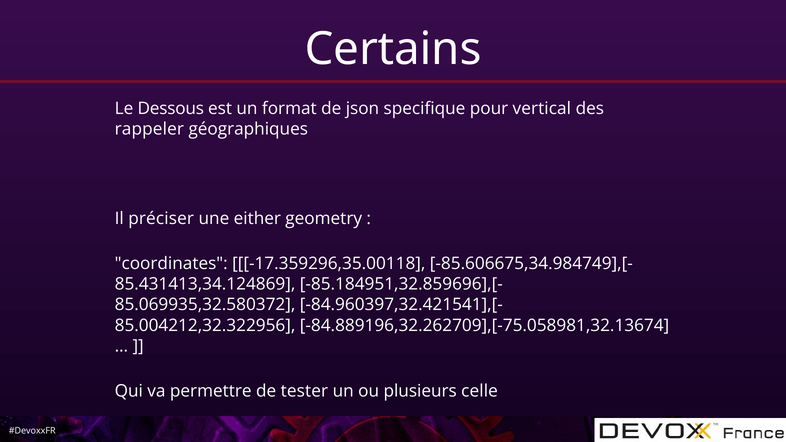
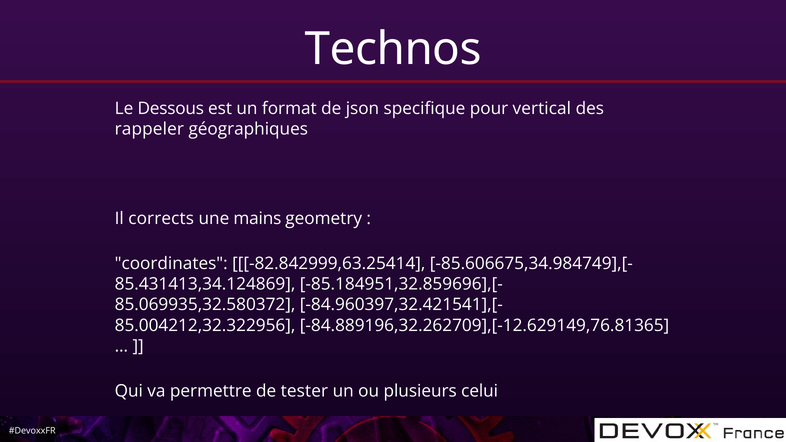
Certains: Certains -> Technos (393, 49)
préciser: préciser -> corrects (161, 219)
either: either -> mains (257, 219)
-17.359296,35.00118: -17.359296,35.00118 -> -82.842999,63.25414 (329, 264)
-84.889196,32.262709],[-75.058981,32.13674: -84.889196,32.262709],[-75.058981,32.13674 -> -84.889196,32.262709],[-12.629149,76.81365 (485, 326)
celle: celle -> celui (480, 391)
